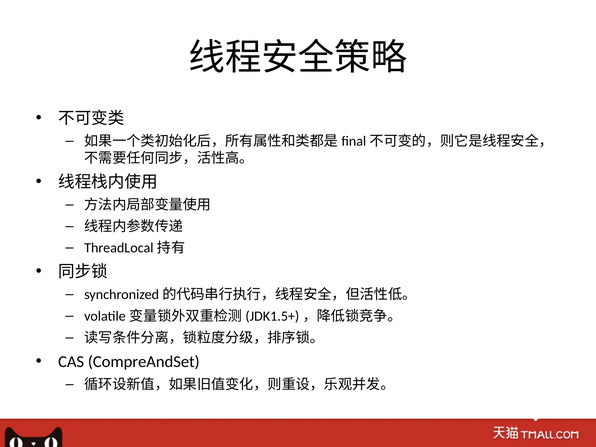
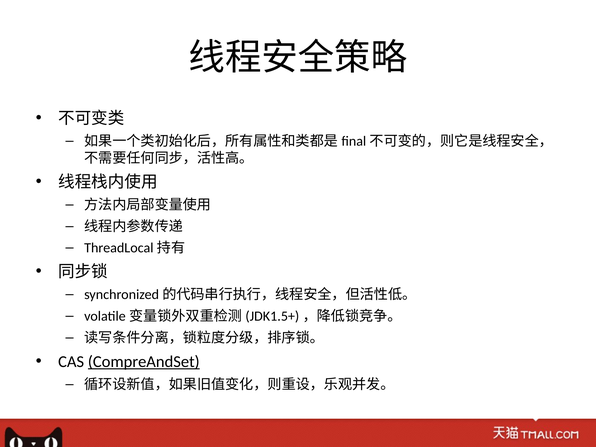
CompreAndSet underline: none -> present (144, 362)
